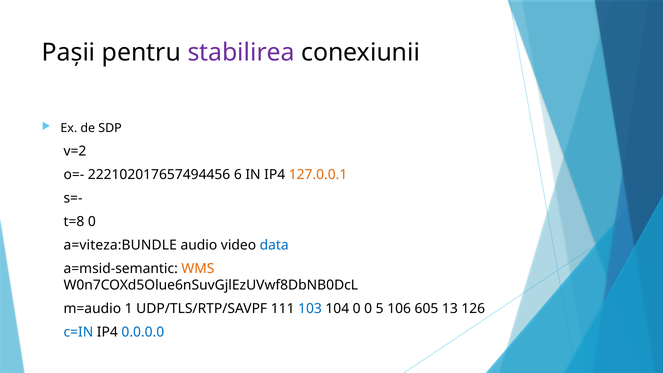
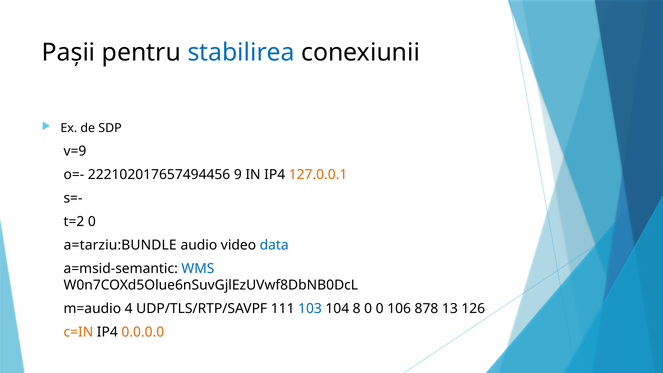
stabilirea colour: purple -> blue (241, 52)
v=2: v=2 -> v=9 (75, 151)
6: 6 -> 9 (238, 175)
t=8: t=8 -> t=2 (74, 222)
a=viteza:BUNDLE: a=viteza:BUNDLE -> a=tarziu:BUNDLE (120, 245)
WMS colour: orange -> blue (198, 269)
1: 1 -> 4 (129, 309)
104 0: 0 -> 8 (357, 309)
0 5: 5 -> 0 (380, 309)
605: 605 -> 878 (426, 309)
c=IN colour: blue -> orange (78, 332)
0.0.0.0 colour: blue -> orange (143, 332)
